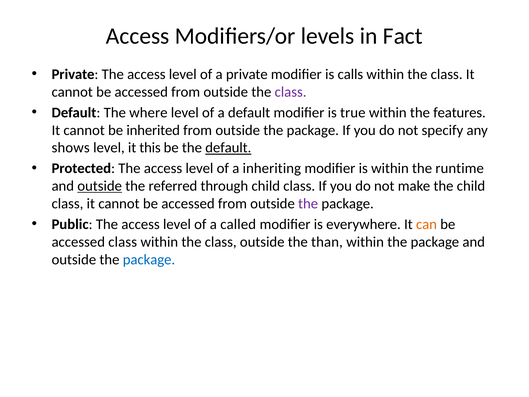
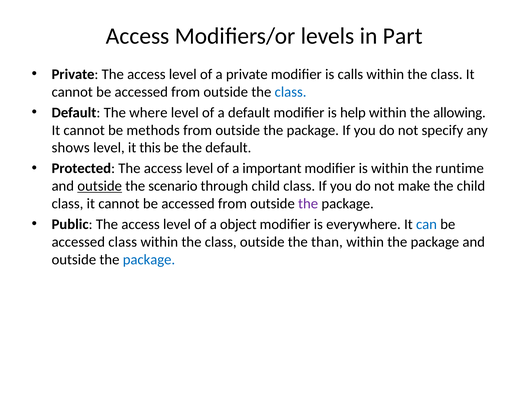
Fact: Fact -> Part (403, 36)
class colour: purple -> blue (291, 92)
true: true -> help (353, 112)
features: features -> allowing (460, 112)
inherited: inherited -> methods (153, 130)
default underline: present -> none (228, 148)
inheriting: inheriting -> important (272, 168)
referred: referred -> scenario (173, 186)
called: called -> object (238, 224)
can colour: orange -> blue (426, 224)
